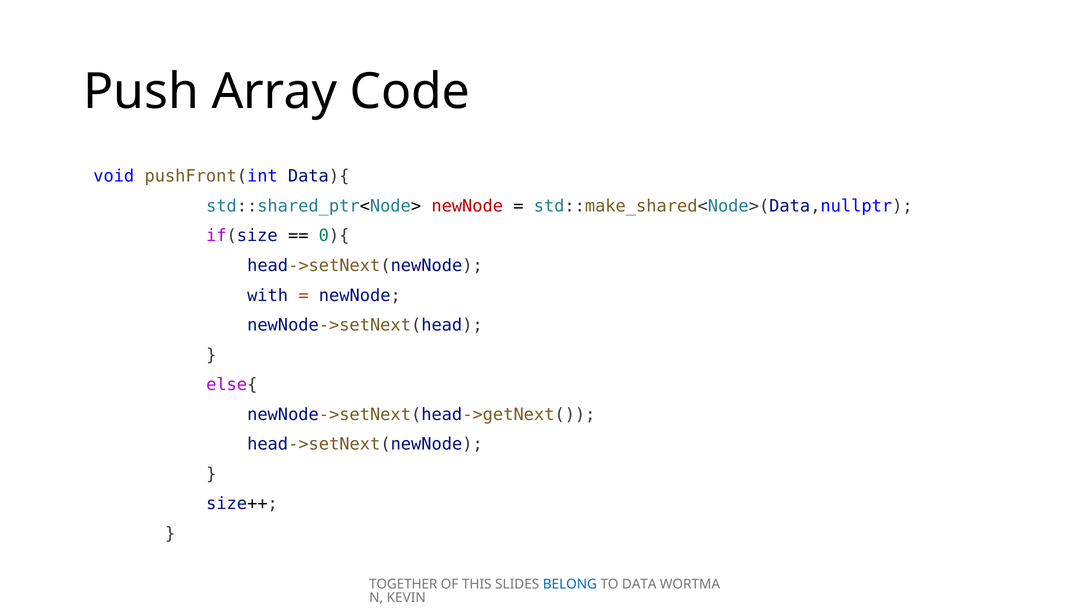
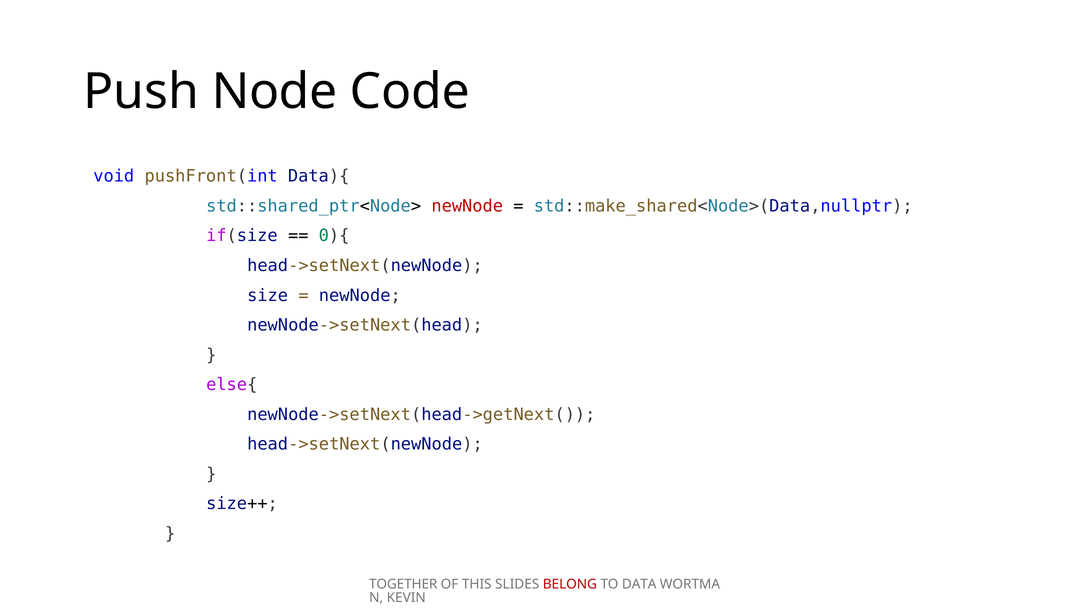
Array: Array -> Node (274, 92)
with: with -> size (268, 295)
BELONG colour: blue -> red (570, 584)
